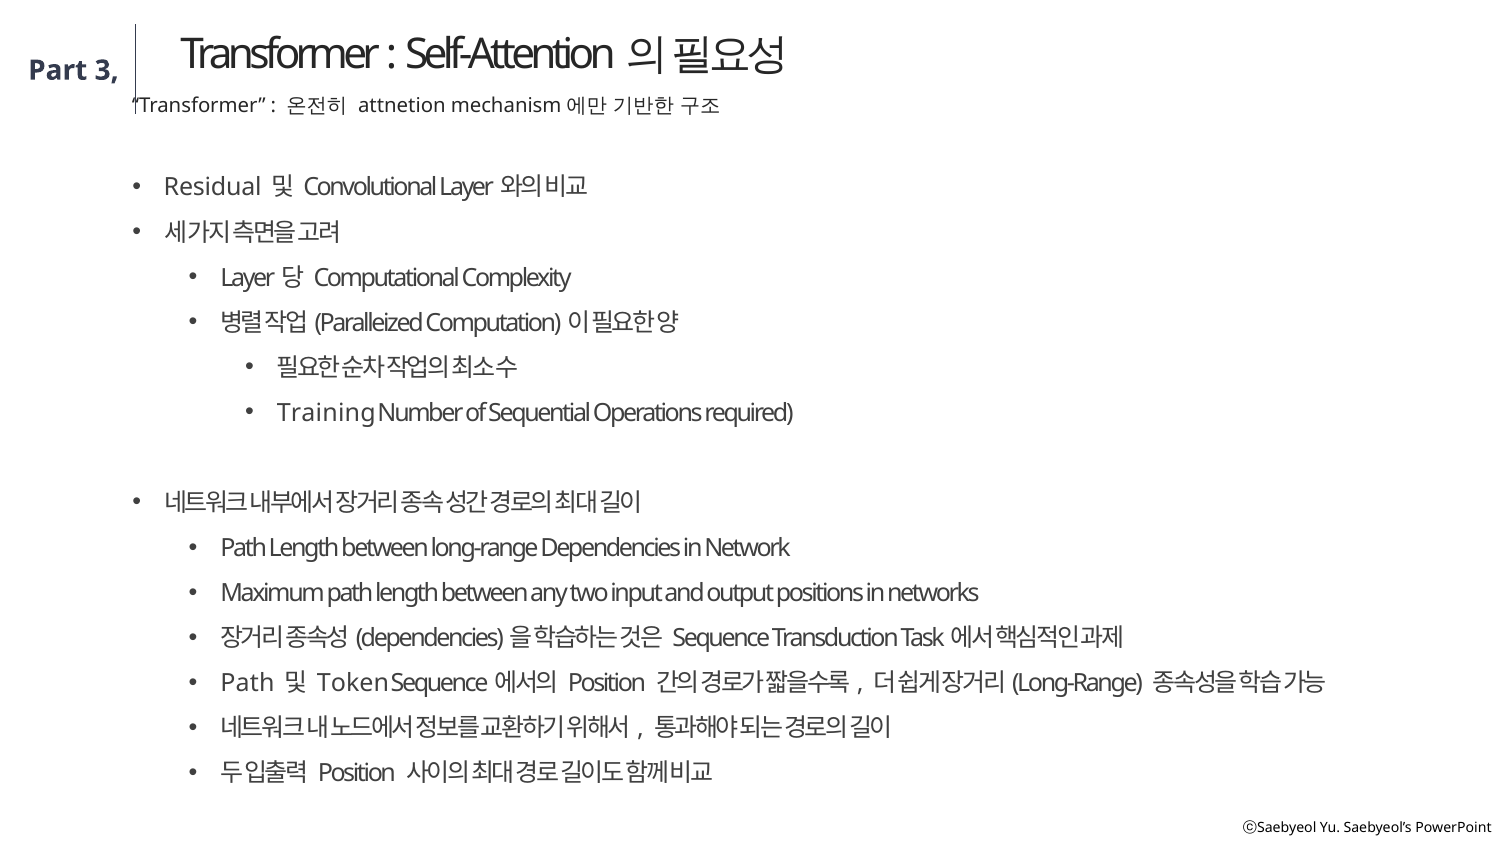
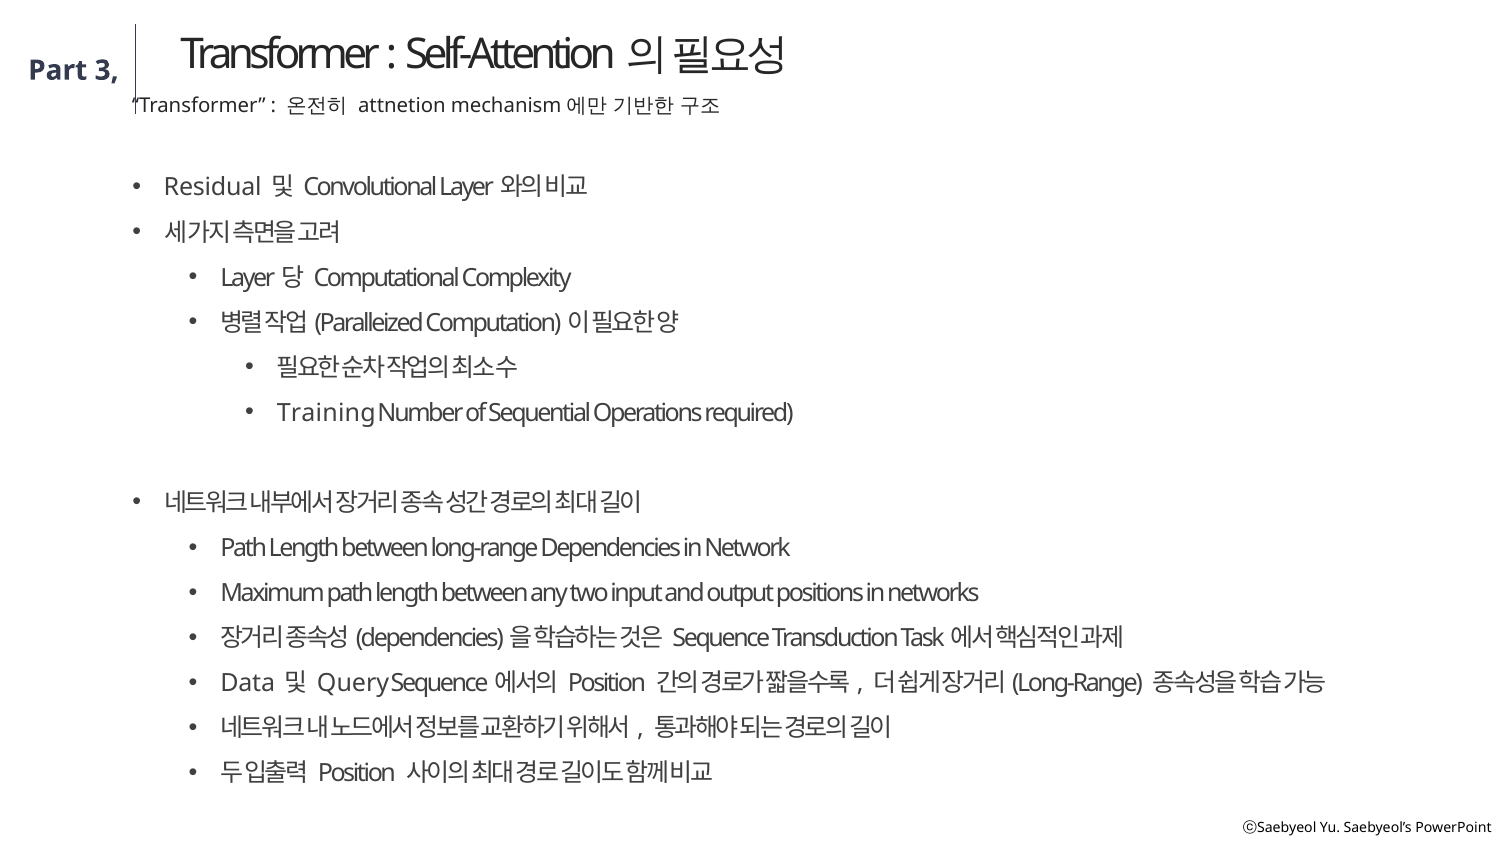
Path: Path -> Data (248, 683)
Token: Token -> Query (353, 683)
